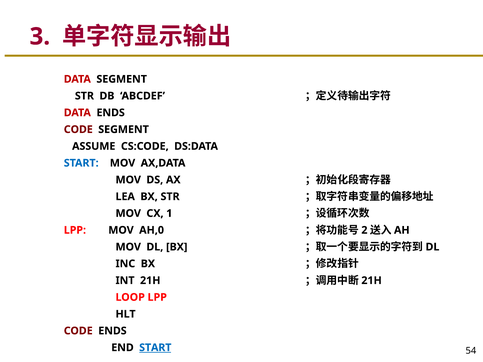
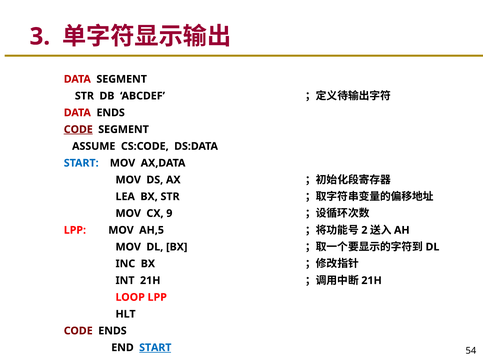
CODE underline: none -> present (78, 130)
1: 1 -> 9 (169, 213)
AH,0: AH,0 -> AH,5 (152, 230)
